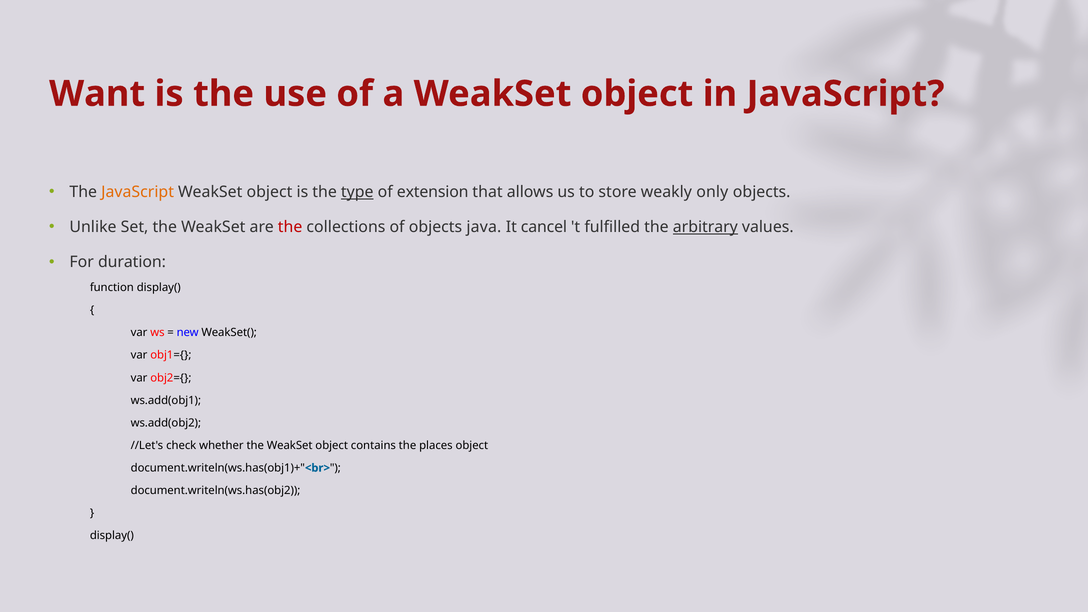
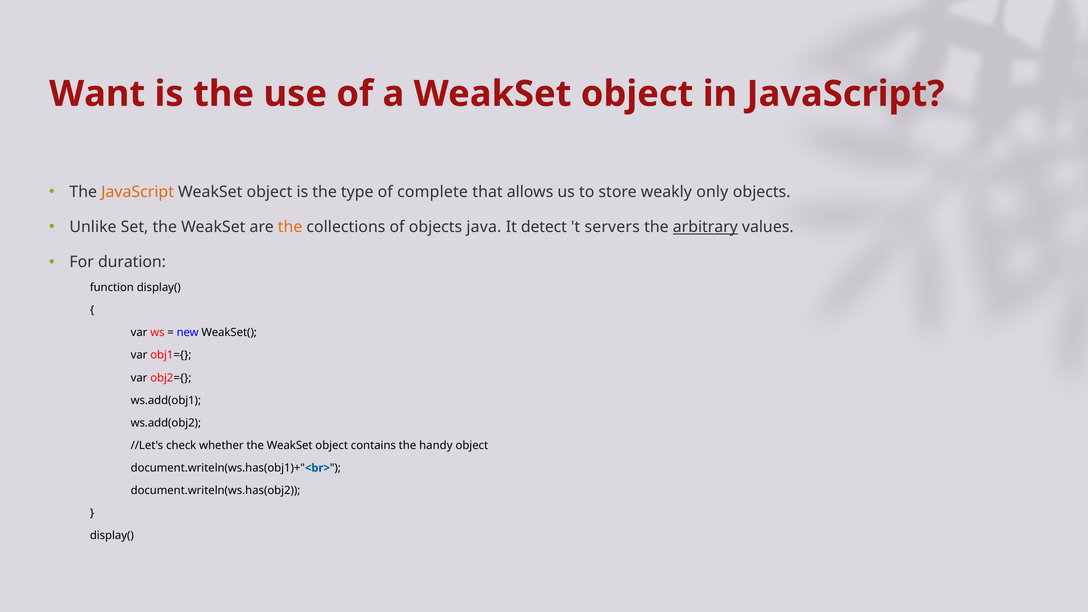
type underline: present -> none (357, 192)
extension: extension -> complete (433, 192)
the colour: red -> orange (290, 227)
cancel: cancel -> detect (544, 227)
fulfilled: fulfilled -> servers (612, 227)
places: places -> handy (436, 445)
